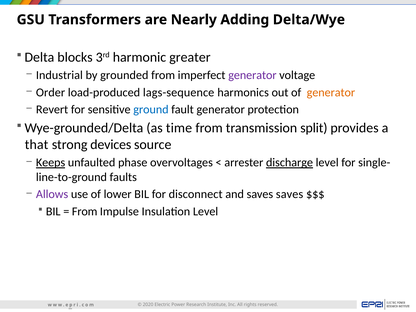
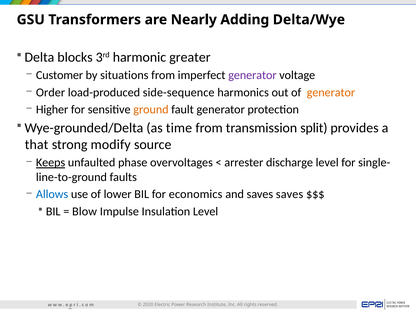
Industrial: Industrial -> Customer (59, 75)
grounded: grounded -> situations (124, 75)
lags-sequence: lags-sequence -> side-sequence (179, 92)
Revert: Revert -> Higher (52, 110)
ground colour: blue -> orange (151, 110)
devices: devices -> modify (111, 145)
discharge underline: present -> none (290, 163)
Allows colour: purple -> blue (52, 194)
disconnect: disconnect -> economics (196, 194)
From: From -> Blow (85, 211)
